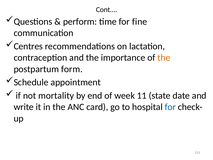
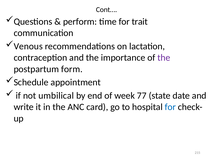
fine: fine -> trait (140, 22)
Centres: Centres -> Venous (28, 46)
the colour: orange -> purple (164, 58)
mortality: mortality -> umbilical (56, 95)
11: 11 -> 77 (142, 95)
